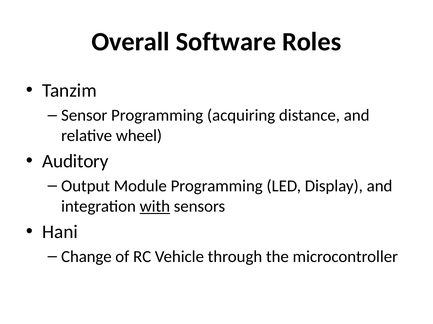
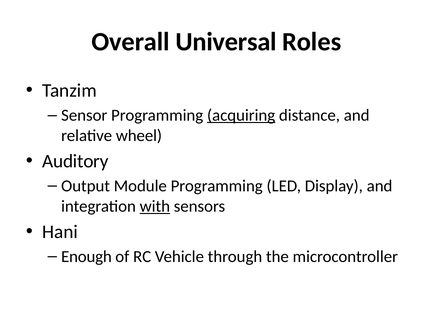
Software: Software -> Universal (226, 42)
acquiring underline: none -> present (241, 116)
Change: Change -> Enough (86, 257)
